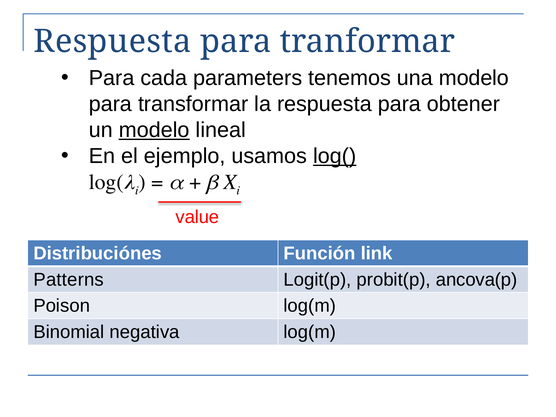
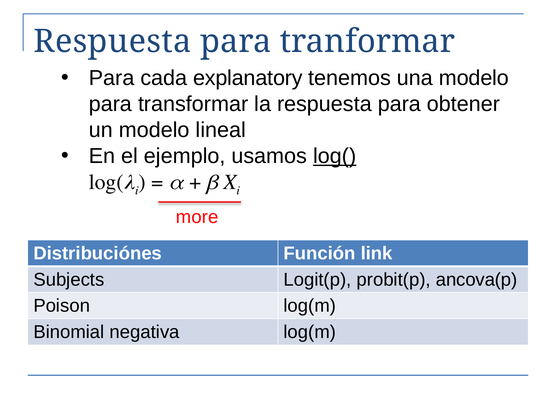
parameters: parameters -> explanatory (248, 78)
modelo underline: present -> none (154, 130)
value: value -> more (197, 217)
Patterns: Patterns -> Subjects (69, 280)
